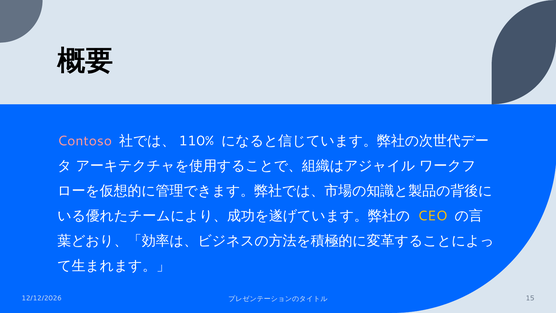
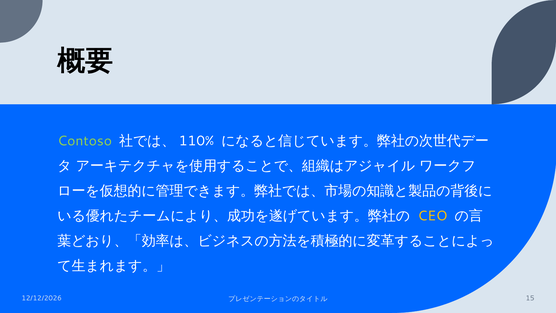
Contoso colour: pink -> light green (85, 141)
